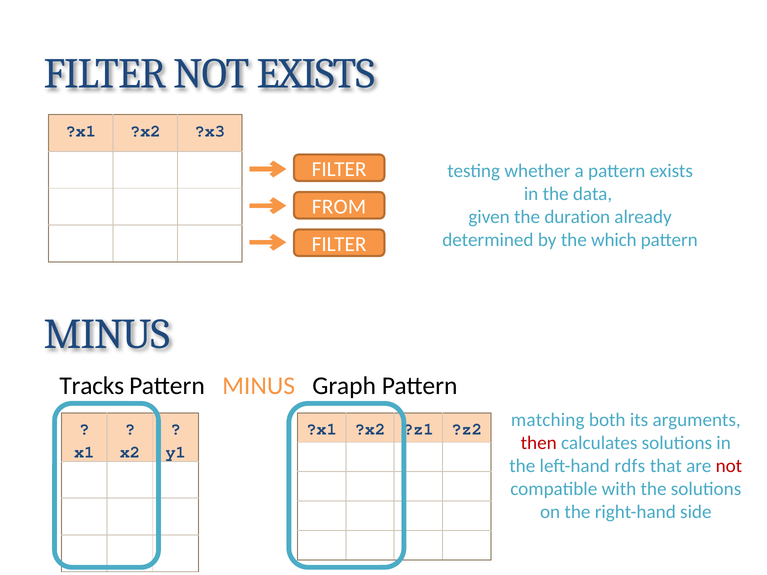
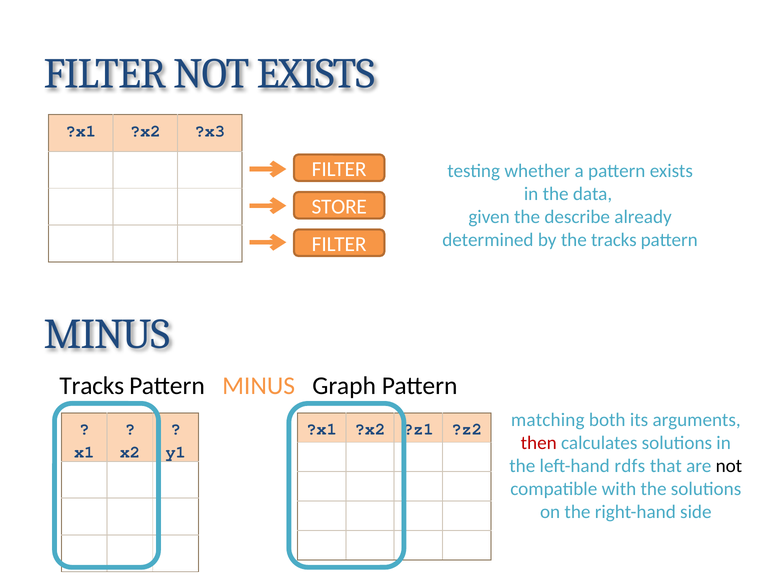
FROM: FROM -> STORE (339, 207)
duration: duration -> describe (577, 217)
the which: which -> tracks (614, 240)
not colour: red -> black (729, 466)
